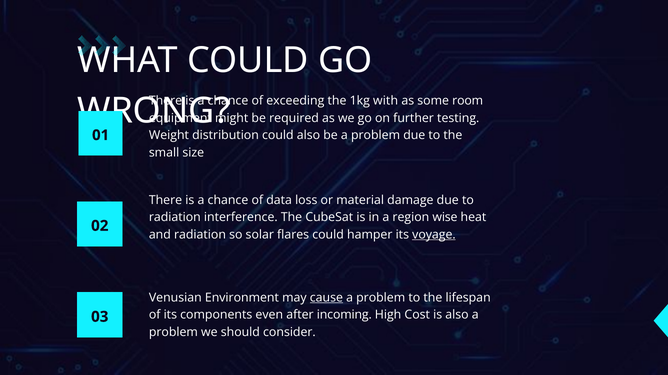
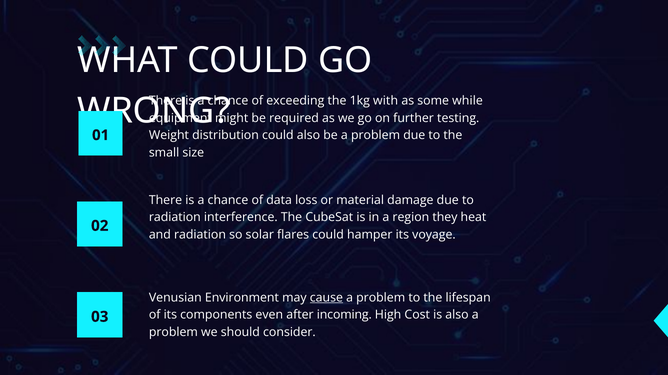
room: room -> while (468, 101)
wise: wise -> they (445, 218)
voyage underline: present -> none (434, 235)
